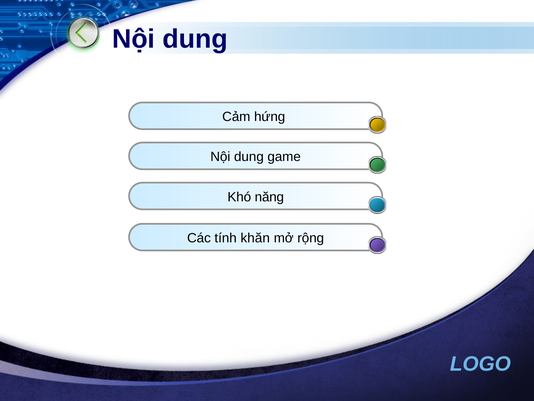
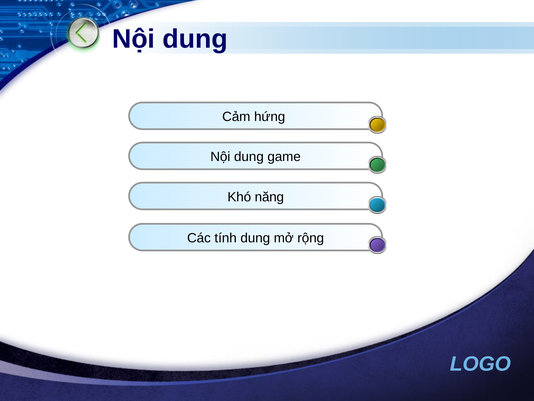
tính khăn: khăn -> dung (255, 238)
